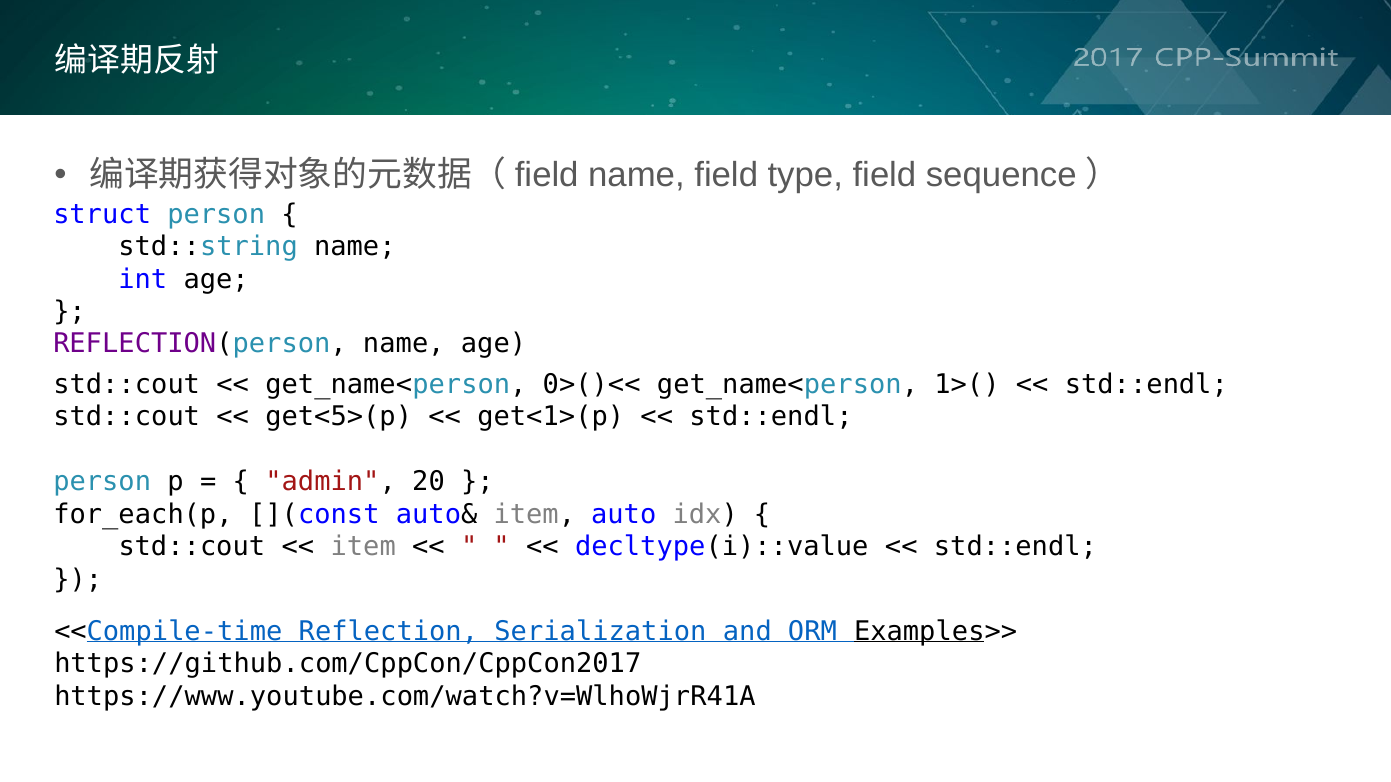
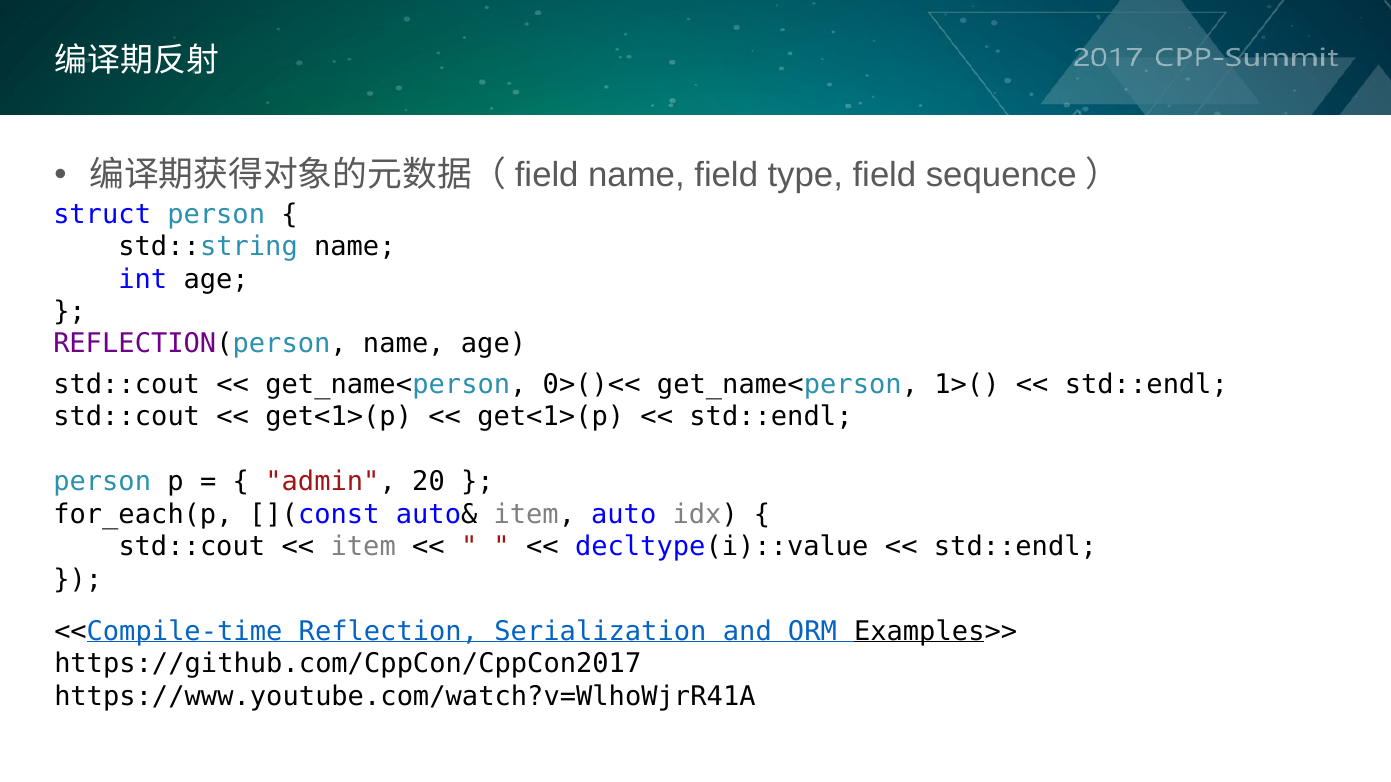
get<5>(p: get<5>(p -> get<1>(p (339, 417)
